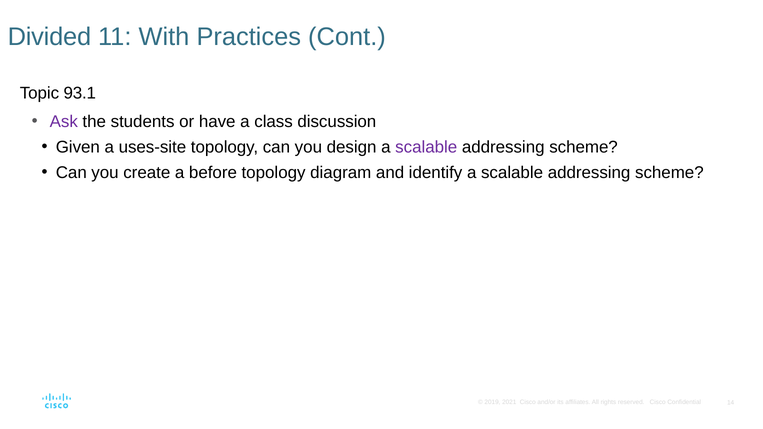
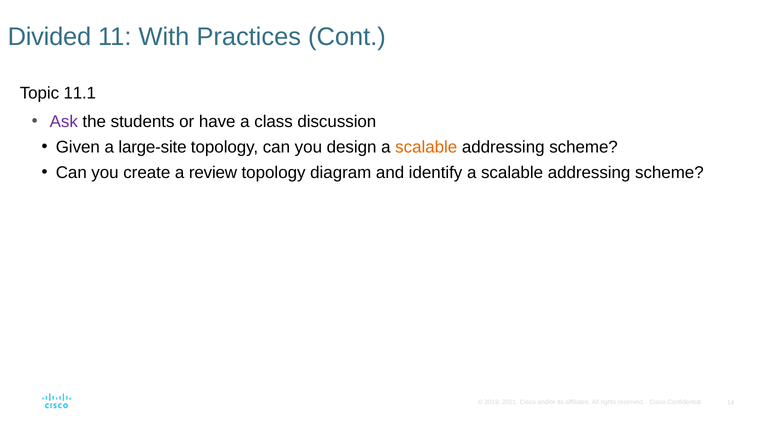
93.1: 93.1 -> 11.1 (80, 93)
uses-site: uses-site -> large-site (152, 147)
scalable colour: purple -> orange (426, 147)
before: before -> review (213, 173)
